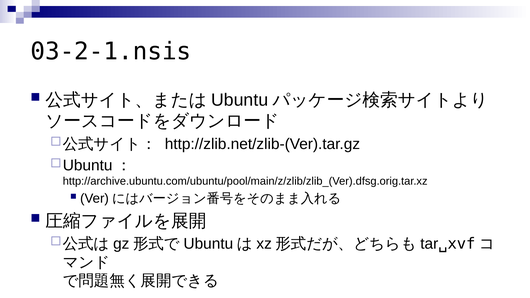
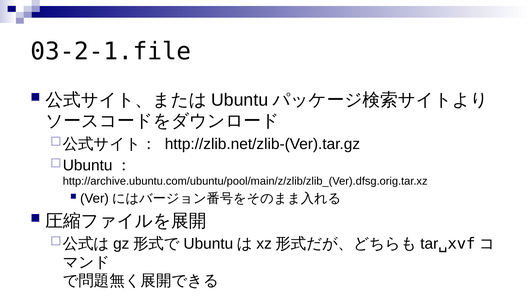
03-2-1.nsis: 03-2-1.nsis -> 03-2-1.file (111, 51)
